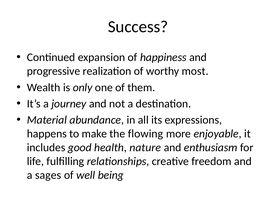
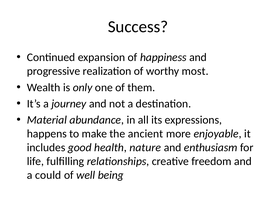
flowing: flowing -> ancient (146, 134)
sages: sages -> could (48, 175)
